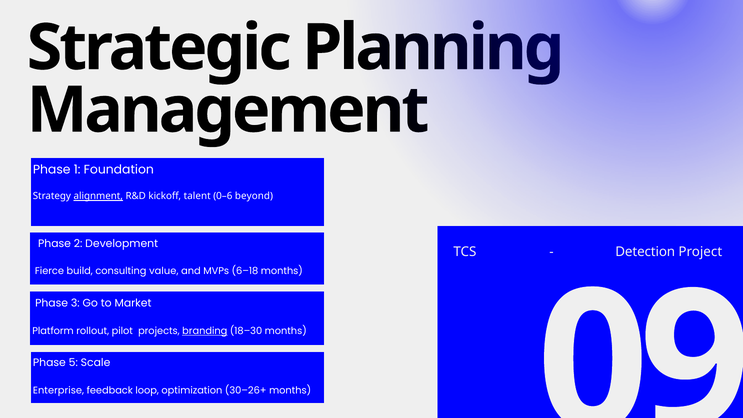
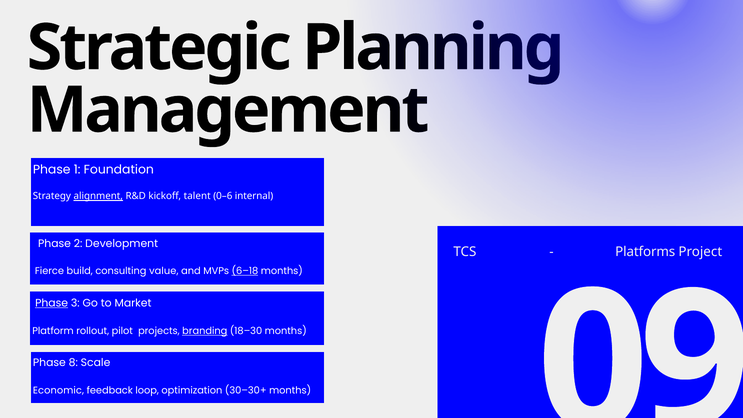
beyond: beyond -> internal (254, 196)
Detection: Detection -> Platforms (645, 252)
6–18 underline: none -> present (245, 271)
Phase underline: none -> present (52, 303)
5: 5 -> 8 (73, 362)
Enterprise: Enterprise -> Economic (58, 390)
30–26+: 30–26+ -> 30–30+ (246, 390)
